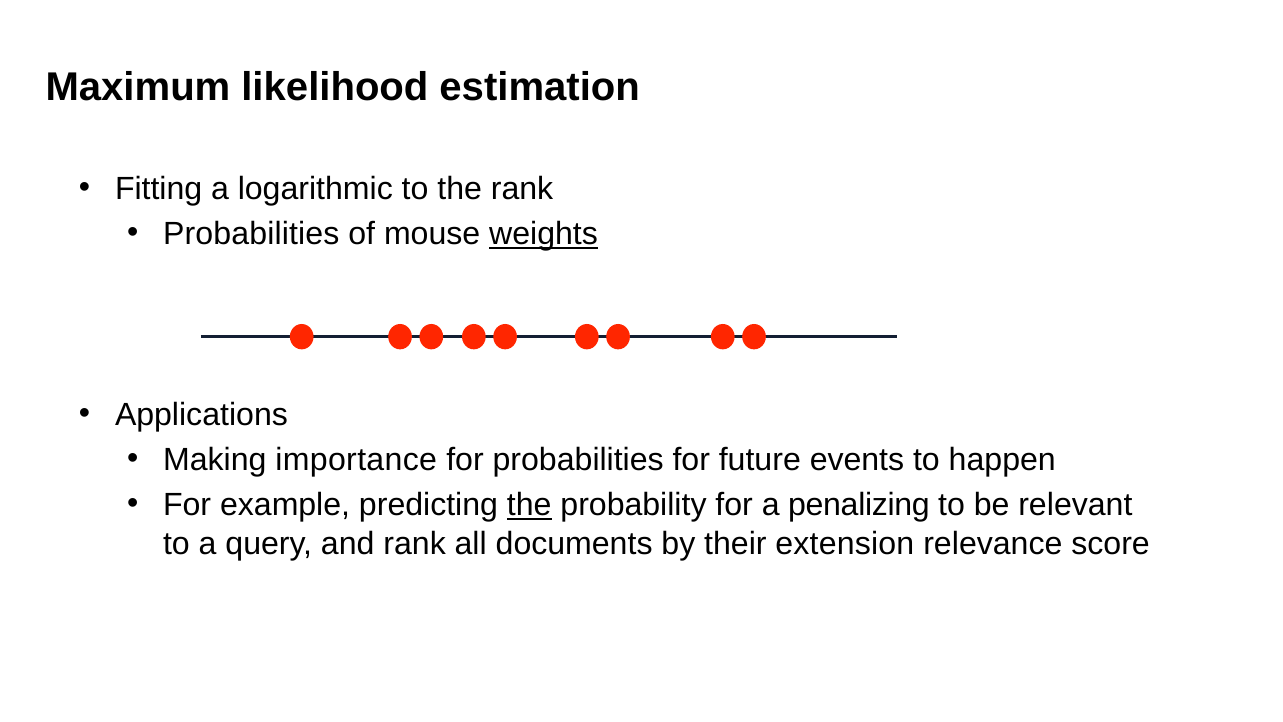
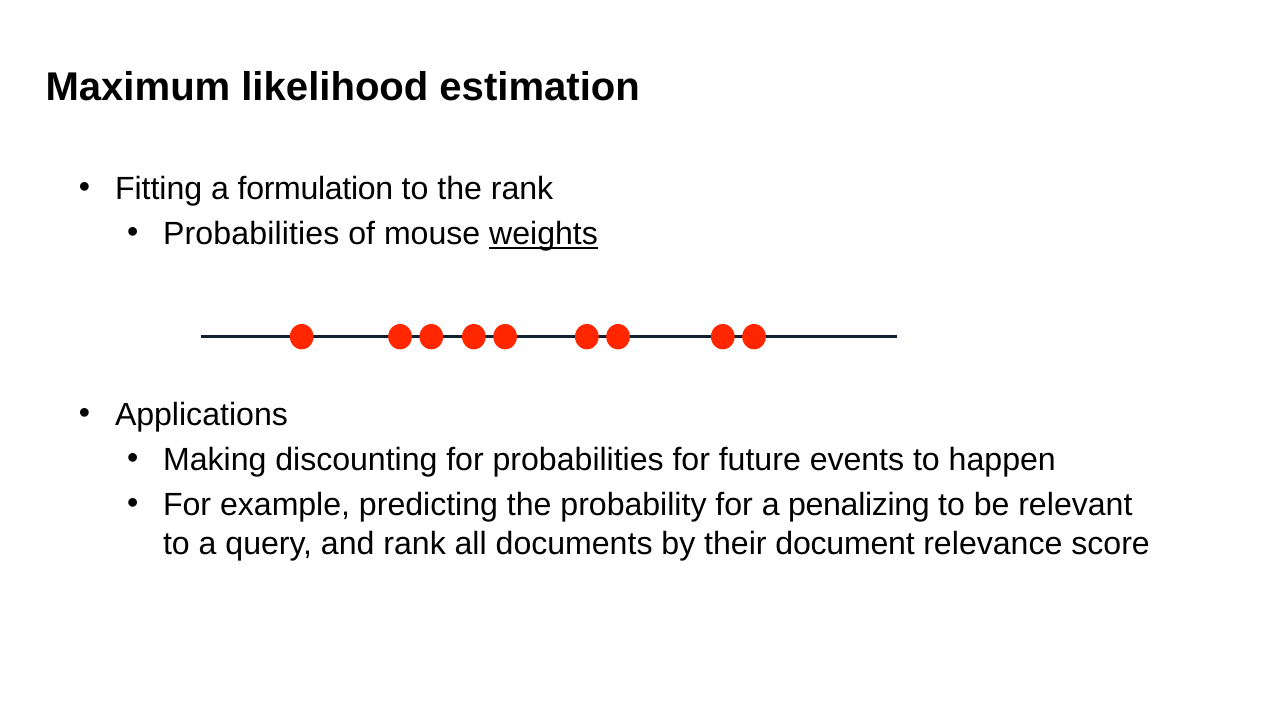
logarithmic: logarithmic -> formulation (315, 189)
importance: importance -> discounting (356, 460)
the underline: present -> none (529, 505)
extension: extension -> document (845, 543)
